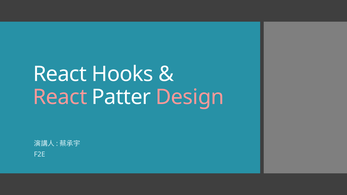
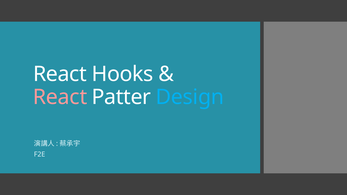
Design colour: pink -> light blue (190, 97)
